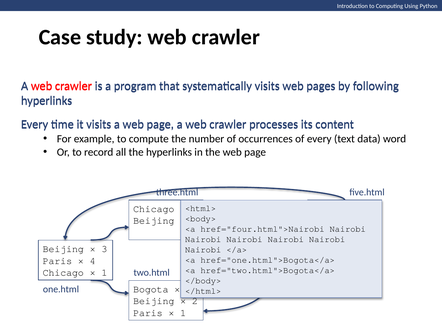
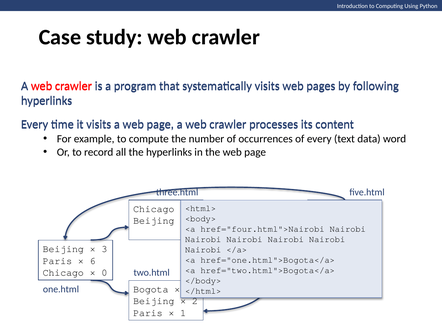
4: 4 -> 6 (93, 260)
1: 1 -> 0 (104, 272)
